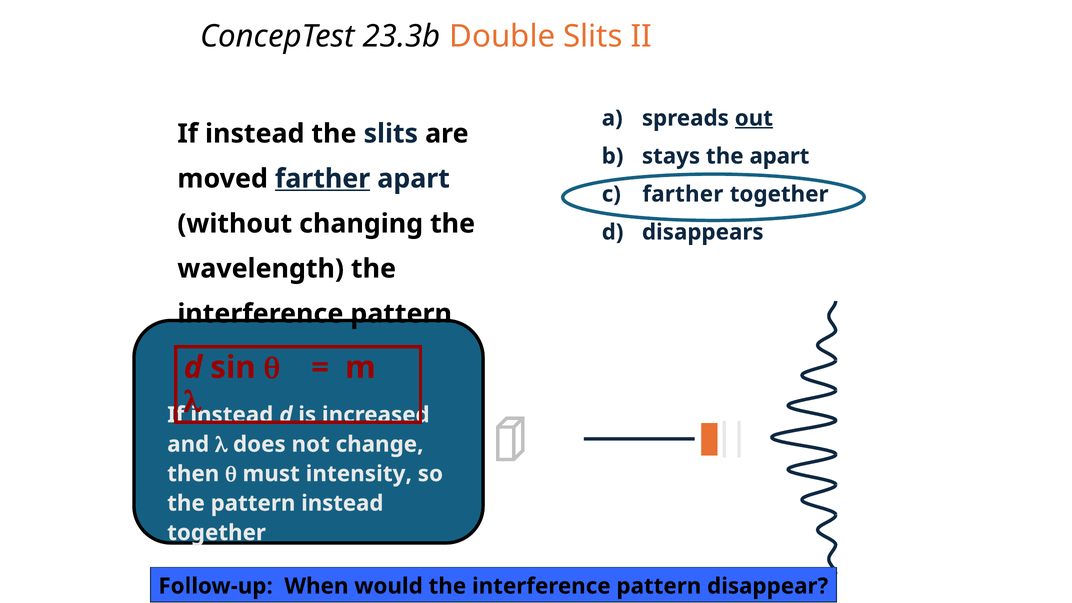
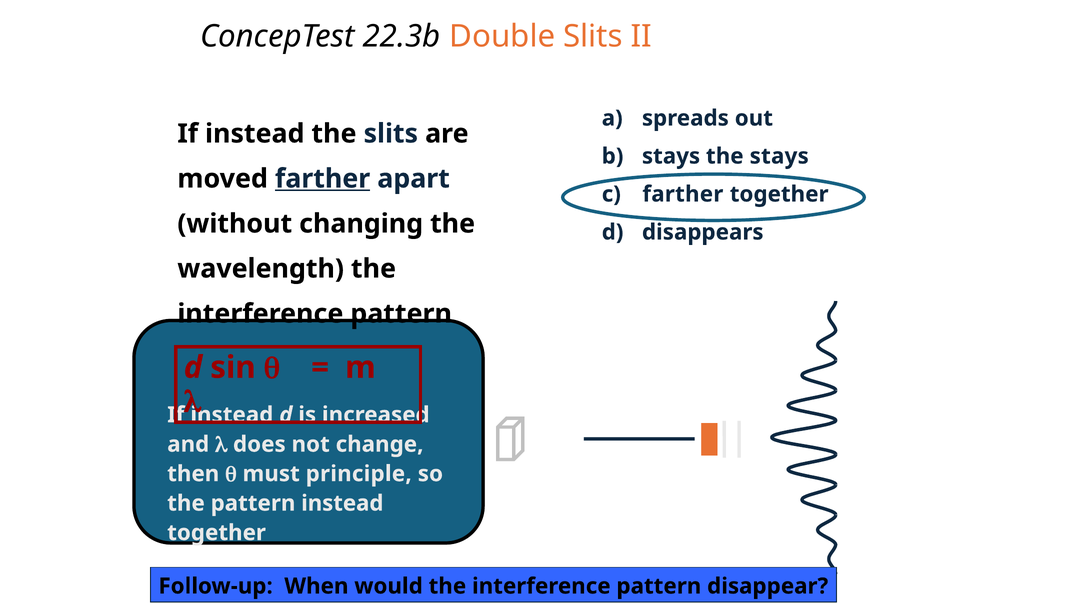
23.3b: 23.3b -> 22.3b (402, 37)
out underline: present -> none (754, 118)
apart: apart -> stays (779, 156)
intensity: intensity -> principle (359, 474)
